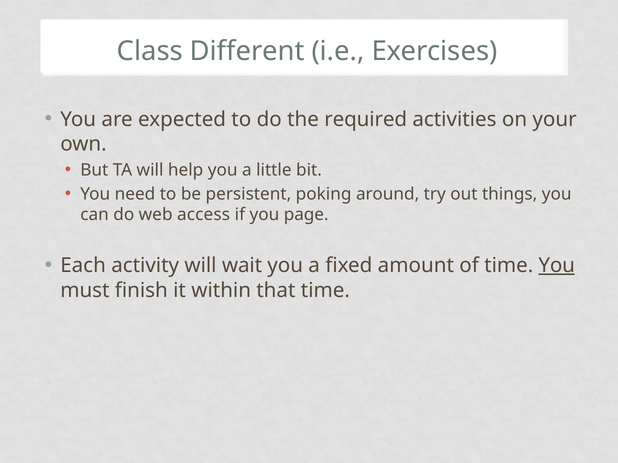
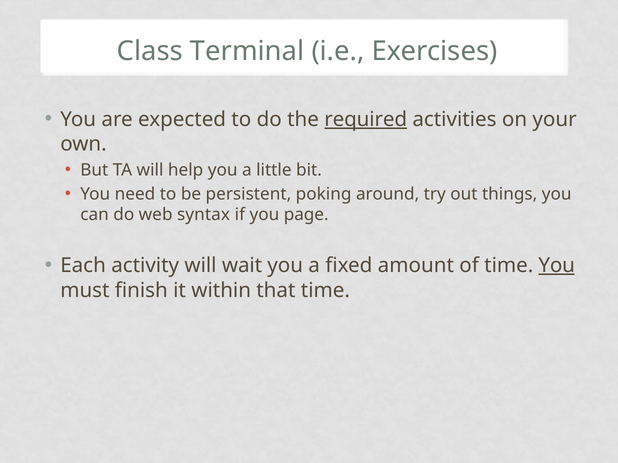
Different: Different -> Terminal (247, 51)
required underline: none -> present (366, 119)
access: access -> syntax (204, 215)
